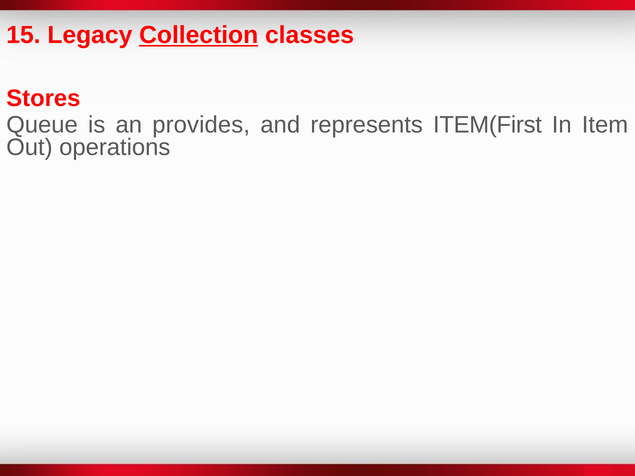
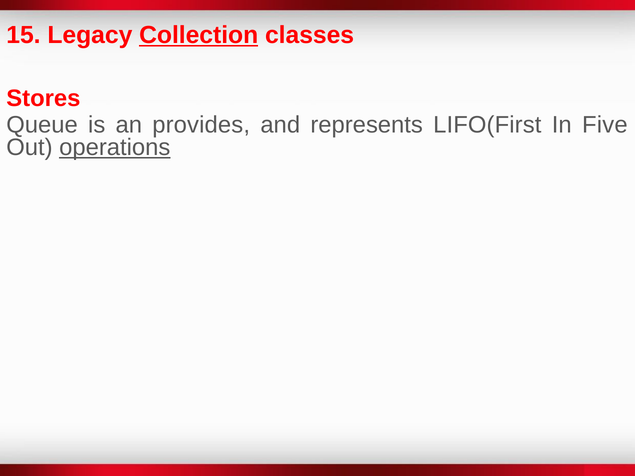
ITEM(First: ITEM(First -> LIFO(First (487, 125)
Item: Item -> Five (605, 125)
operations underline: none -> present (115, 148)
